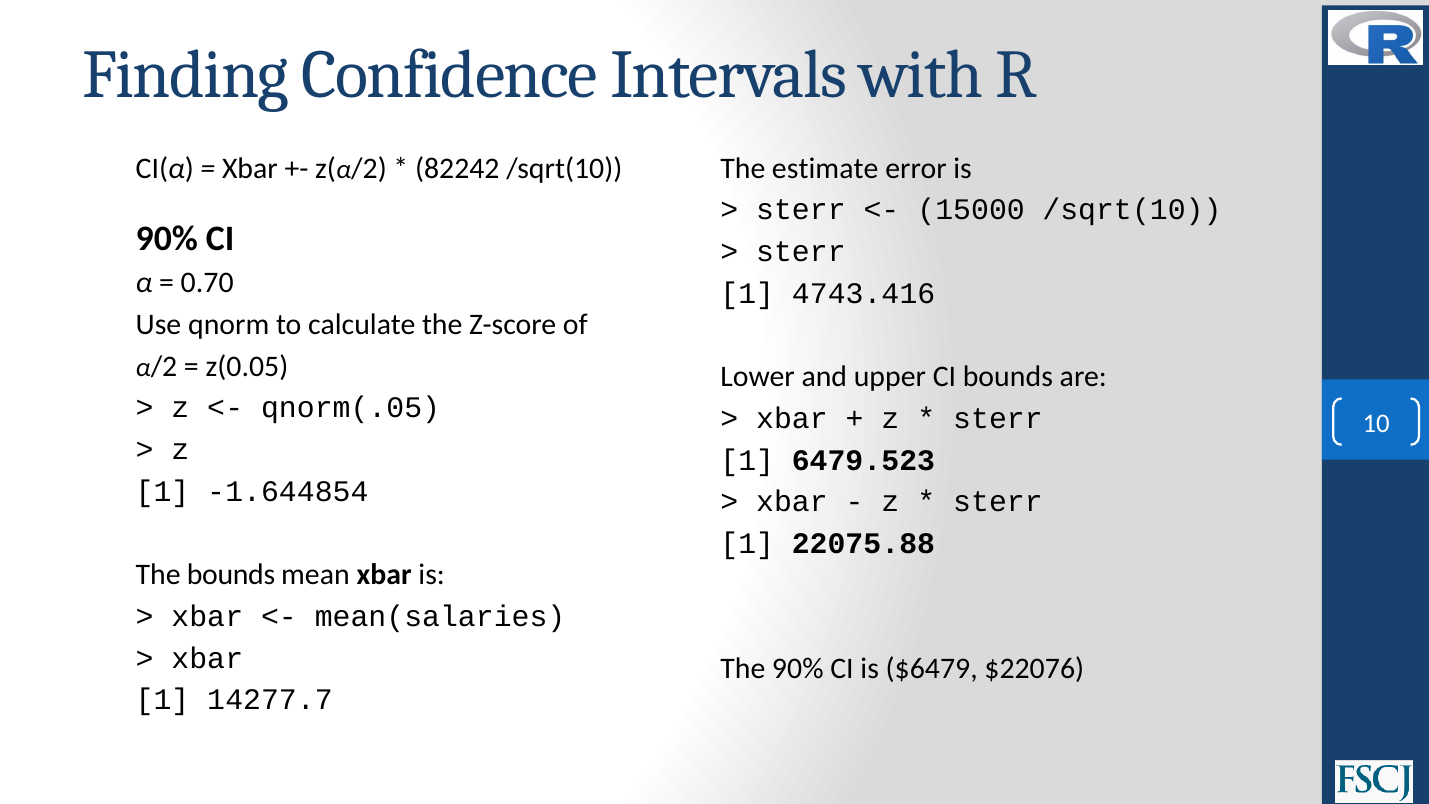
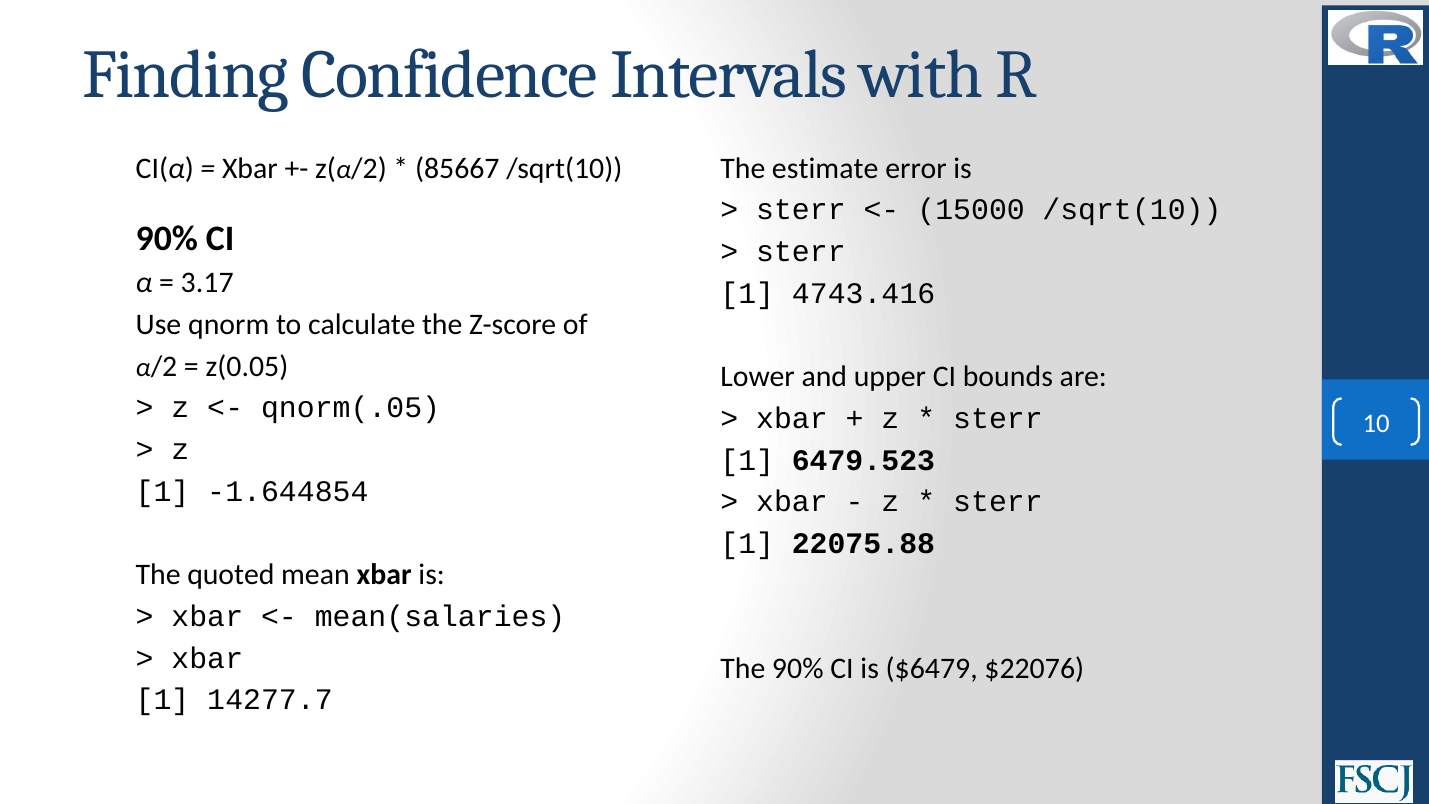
82242: 82242 -> 85667 (457, 168)
0.70: 0.70 -> 3.17 (207, 283)
The bounds: bounds -> quoted (231, 575)
